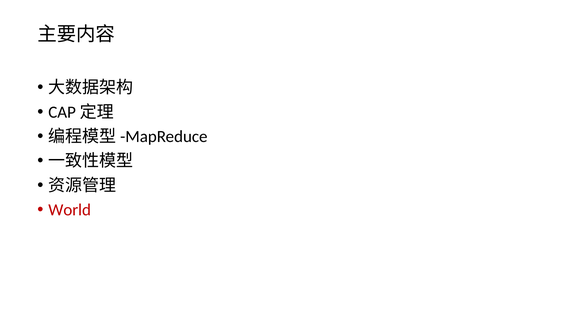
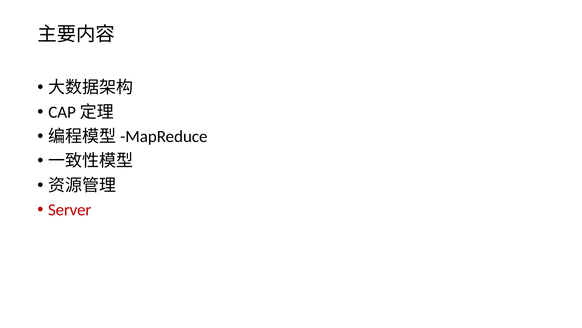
World: World -> Server (70, 210)
